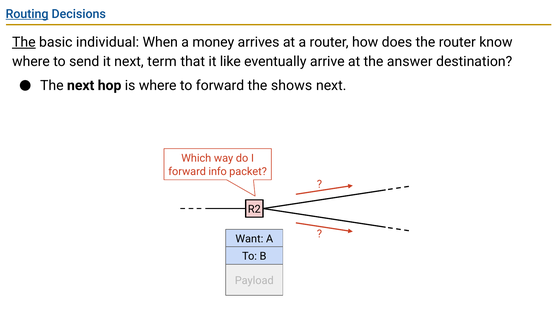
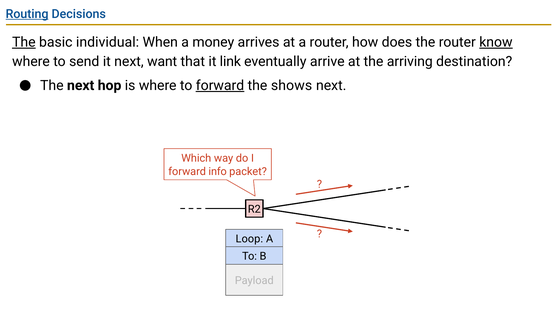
know underline: none -> present (496, 42)
term: term -> want (162, 61)
like: like -> link (230, 61)
answer: answer -> arriving (410, 61)
forward underline: none -> present (220, 85)
Want: Want -> Loop (249, 239)
